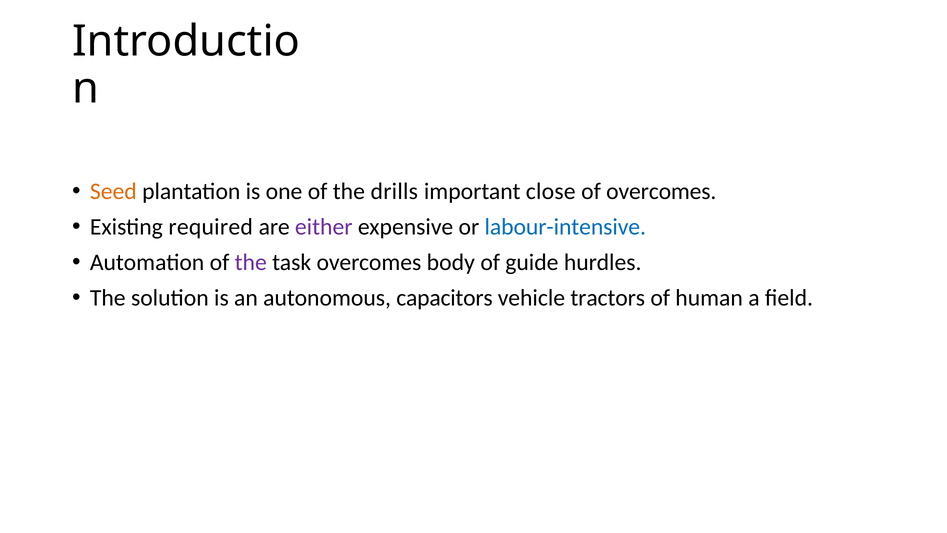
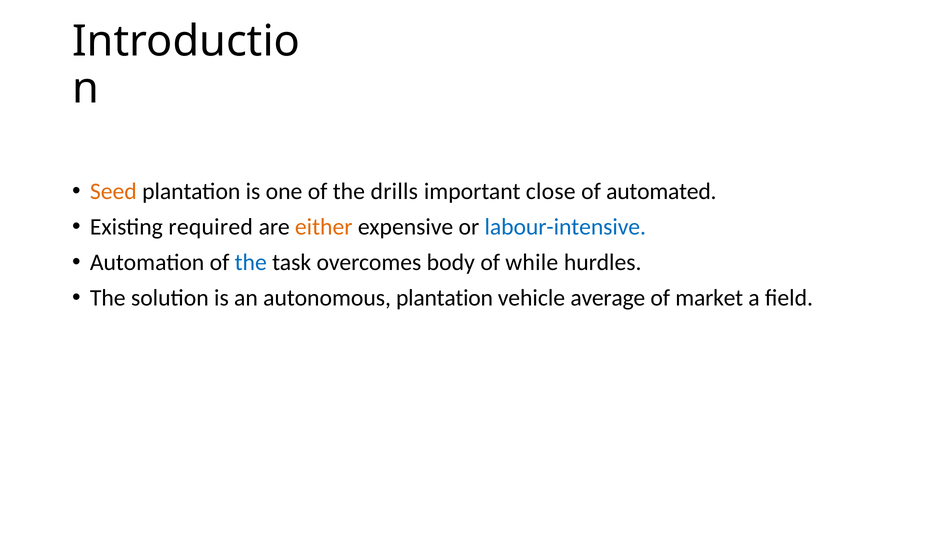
of overcomes: overcomes -> automated (661, 191)
either colour: purple -> orange (324, 227)
the colour: purple -> blue (251, 262)
guide: guide -> while (532, 262)
autonomous capacitors: capacitors -> plantation (445, 298)
tractors: tractors -> average (608, 298)
human: human -> market (709, 298)
